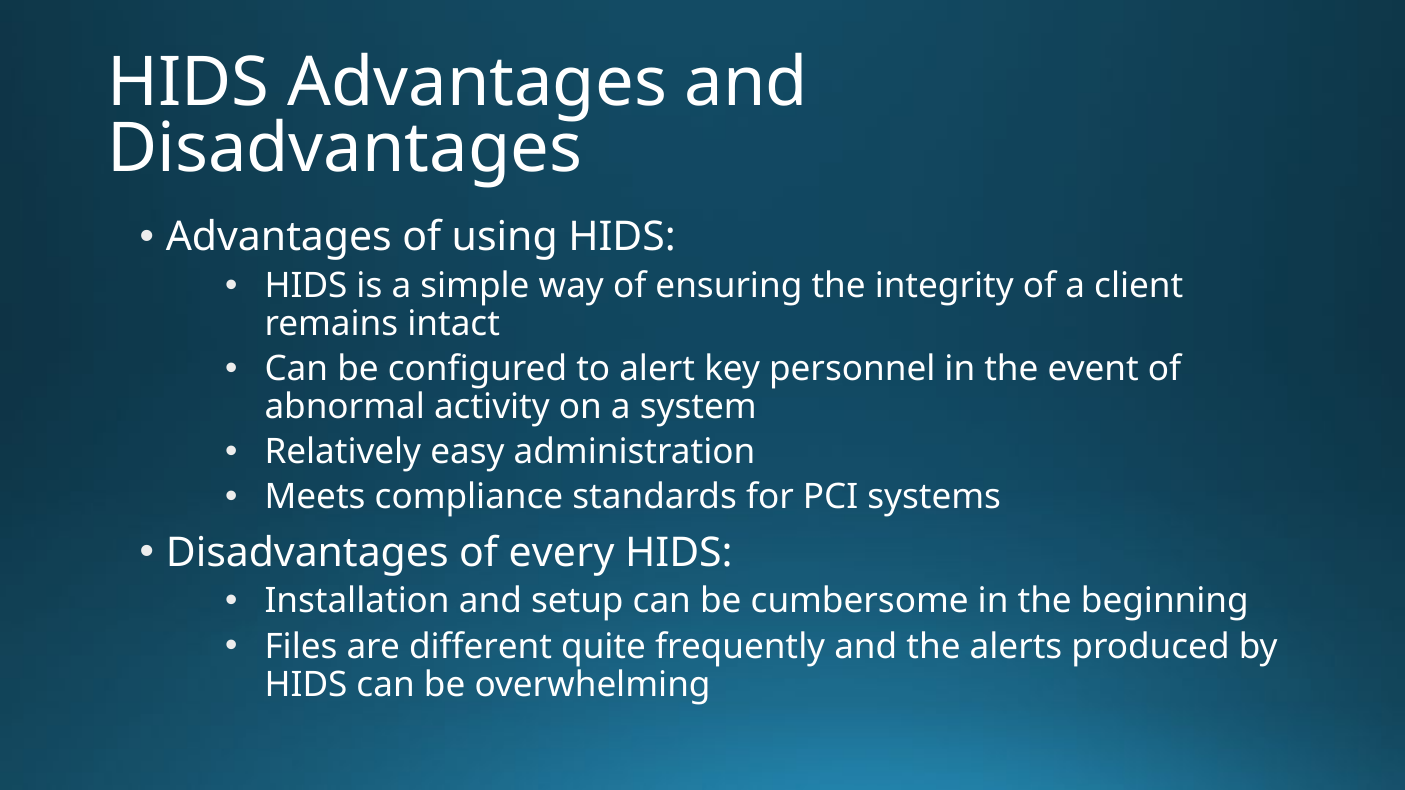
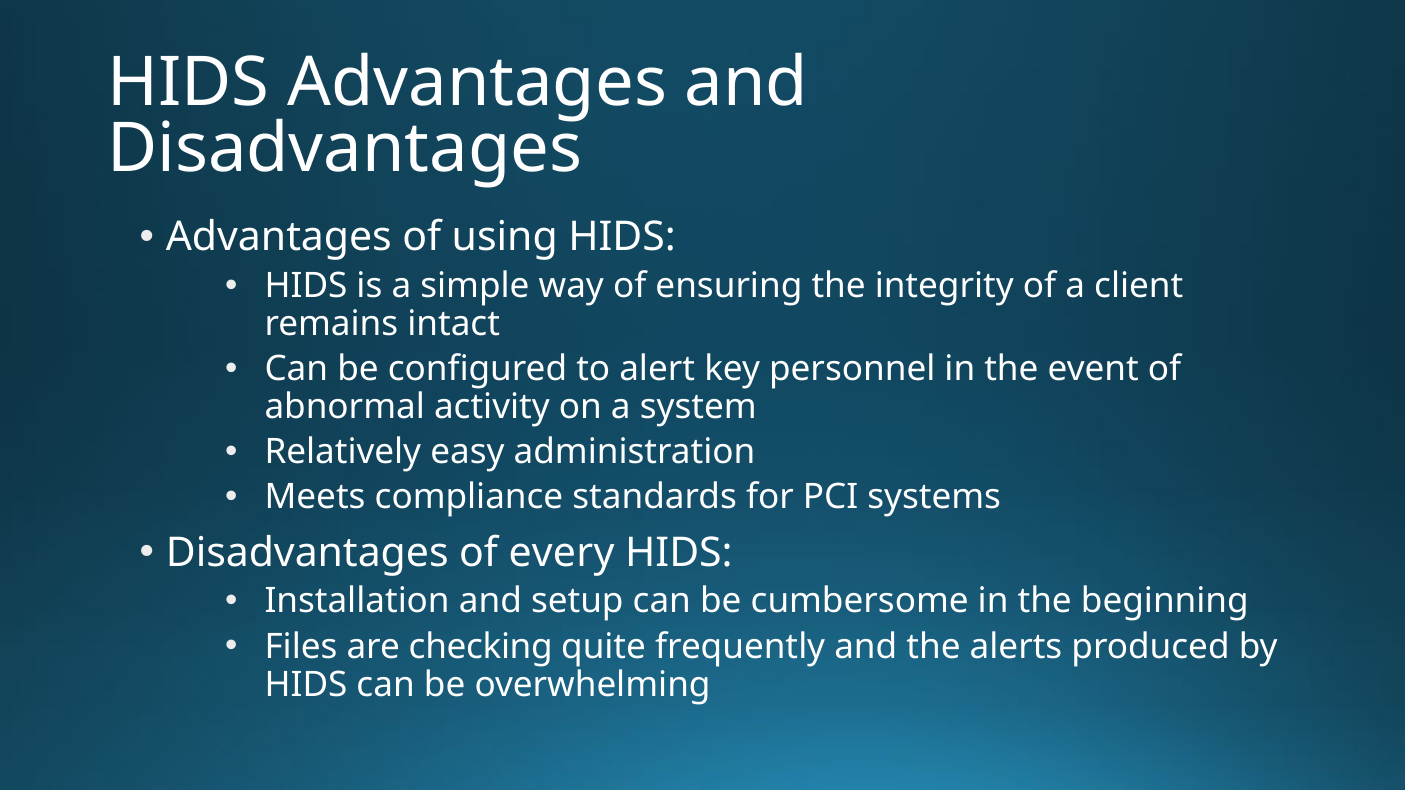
different: different -> checking (481, 647)
